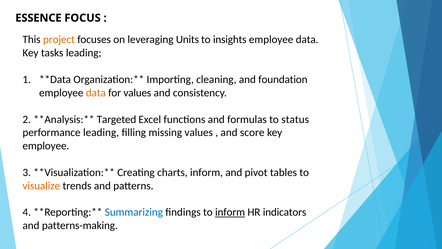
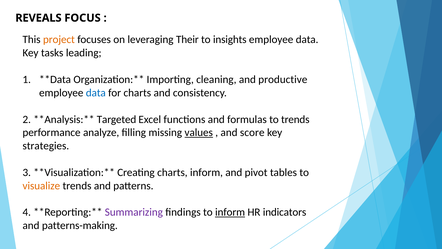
ESSENCE: ESSENCE -> REVEALS (38, 18)
Units: Units -> Their (187, 40)
foundation: foundation -> productive (283, 79)
data colour: orange -> blue (96, 93)
for values: values -> charts (137, 93)
to status: status -> trends (295, 119)
performance leading: leading -> analyze (101, 132)
values underline: none -> present (199, 132)
employee: employee -> strategies (46, 146)
Summarizing colour: blue -> purple (134, 212)
